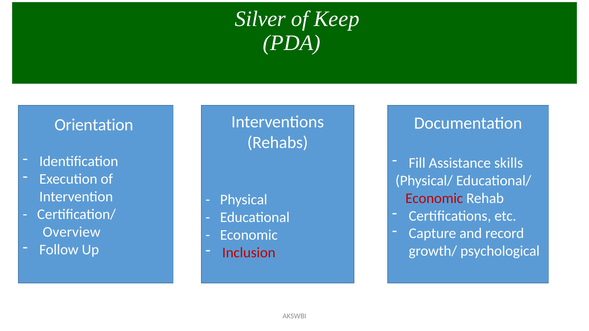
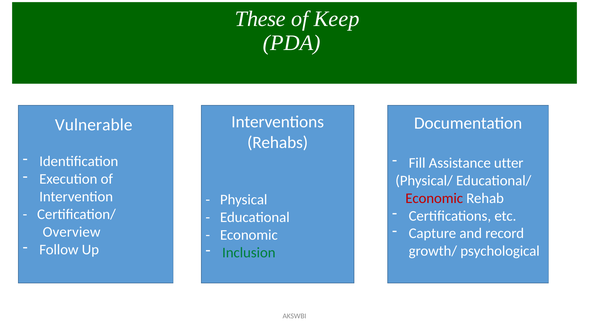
Silver: Silver -> These (260, 19)
Orientation: Orientation -> Vulnerable (94, 125)
skills: skills -> utter (509, 163)
Inclusion colour: red -> green (249, 253)
